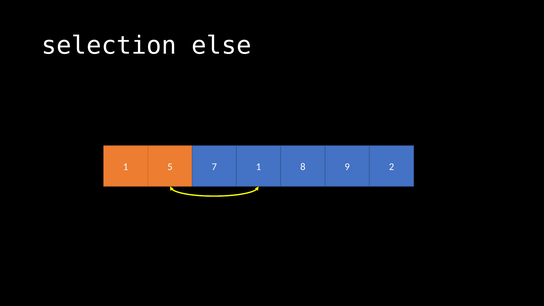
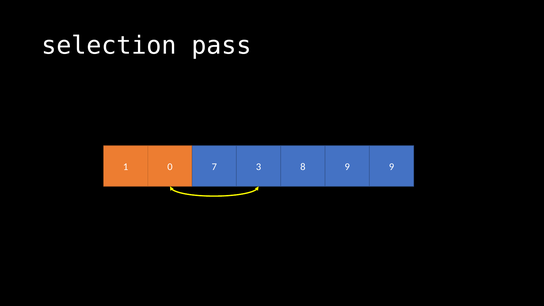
else: else -> pass (222, 46)
5: 5 -> 0 (170, 167)
7 1: 1 -> 3 (259, 167)
9 2: 2 -> 9 (392, 167)
